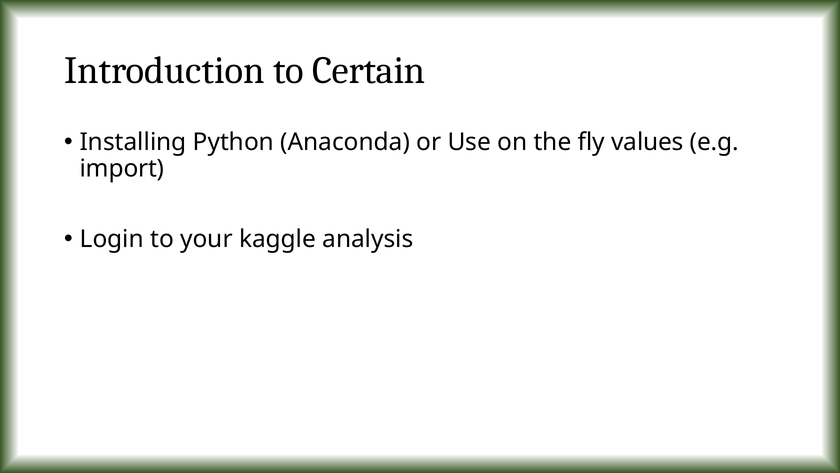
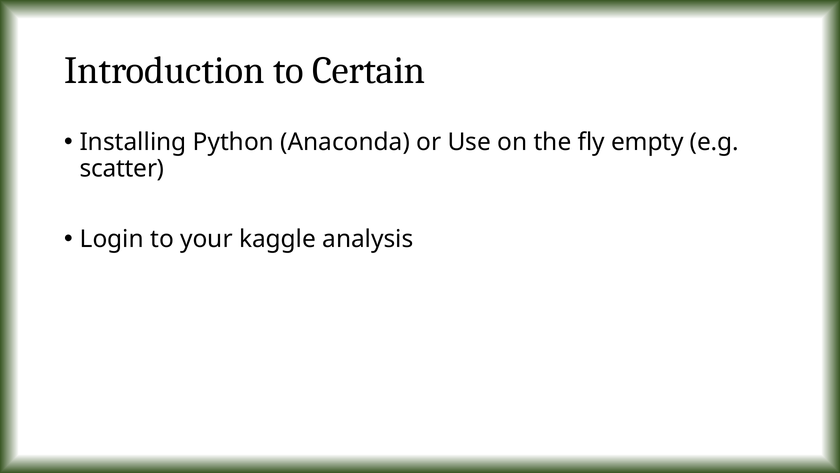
values: values -> empty (647, 142)
import: import -> scatter (122, 168)
